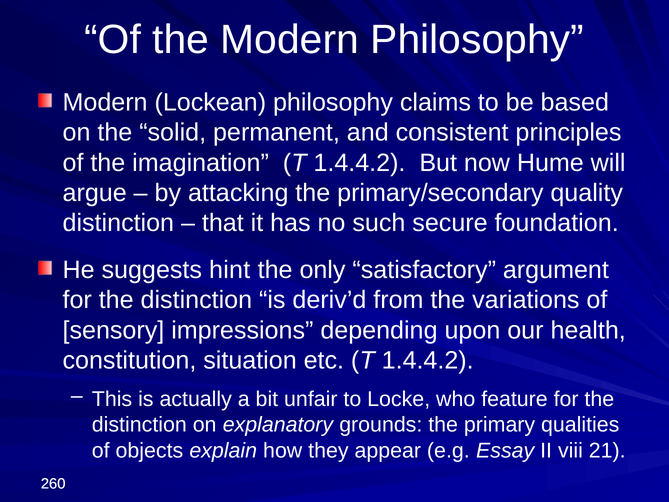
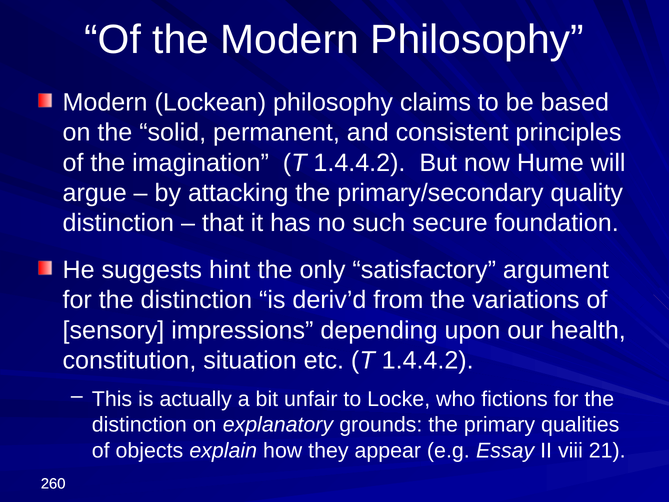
feature: feature -> fictions (514, 399)
